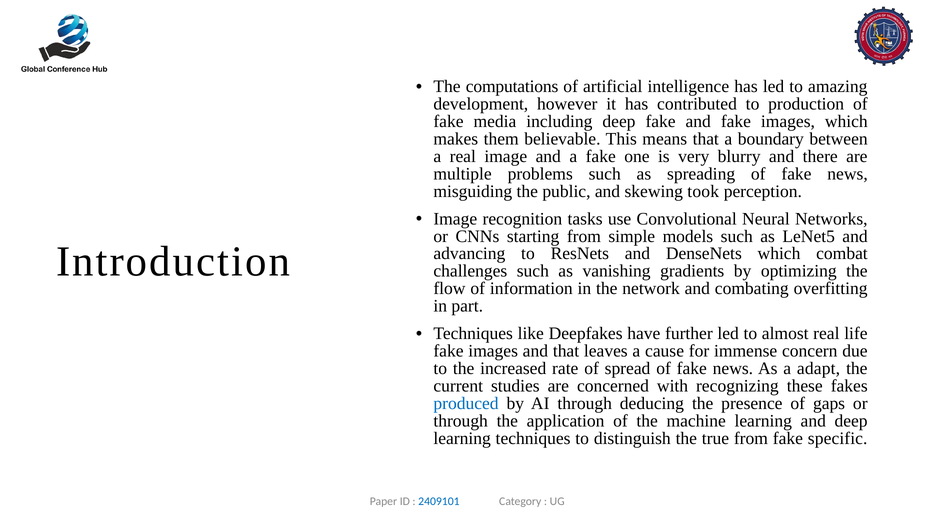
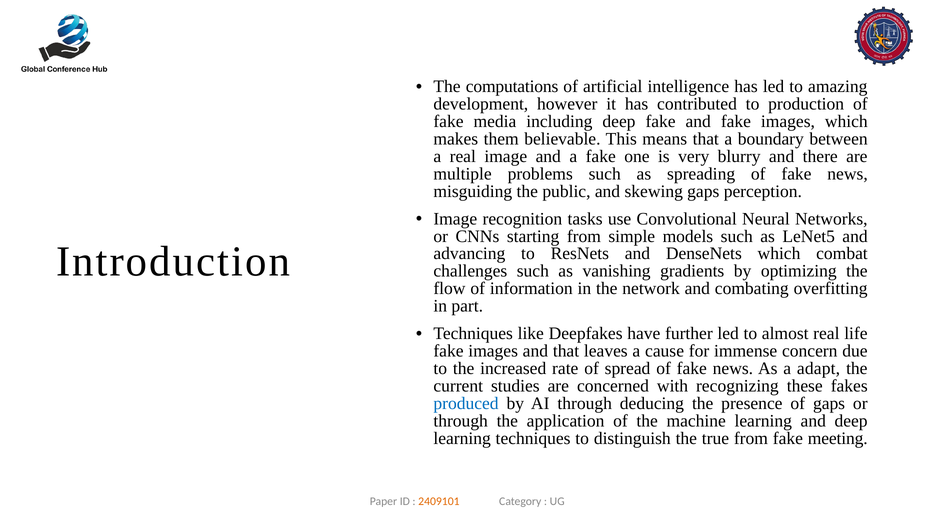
skewing took: took -> gaps (703, 192)
specific: specific -> meeting (838, 438)
2409101 colour: blue -> orange (439, 502)
